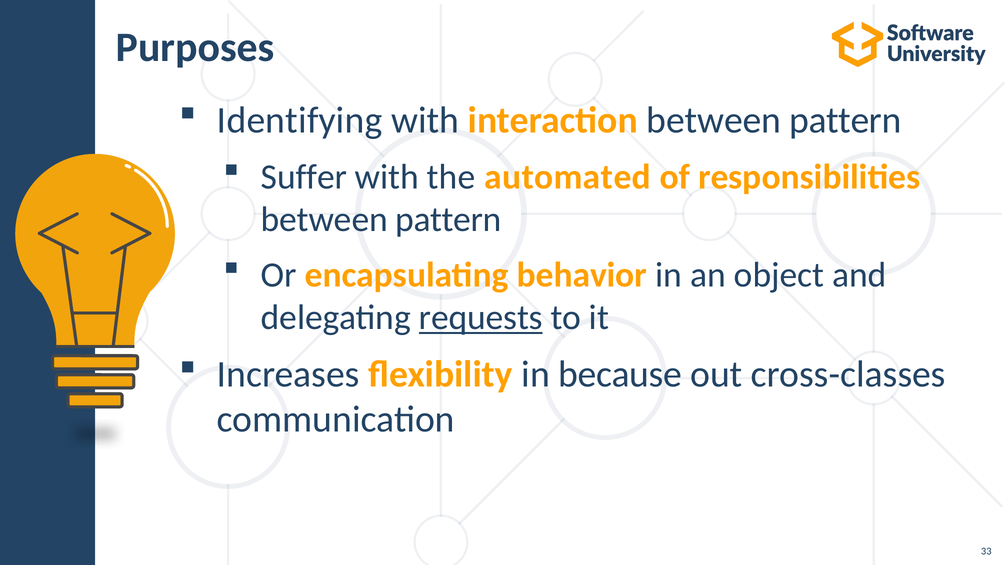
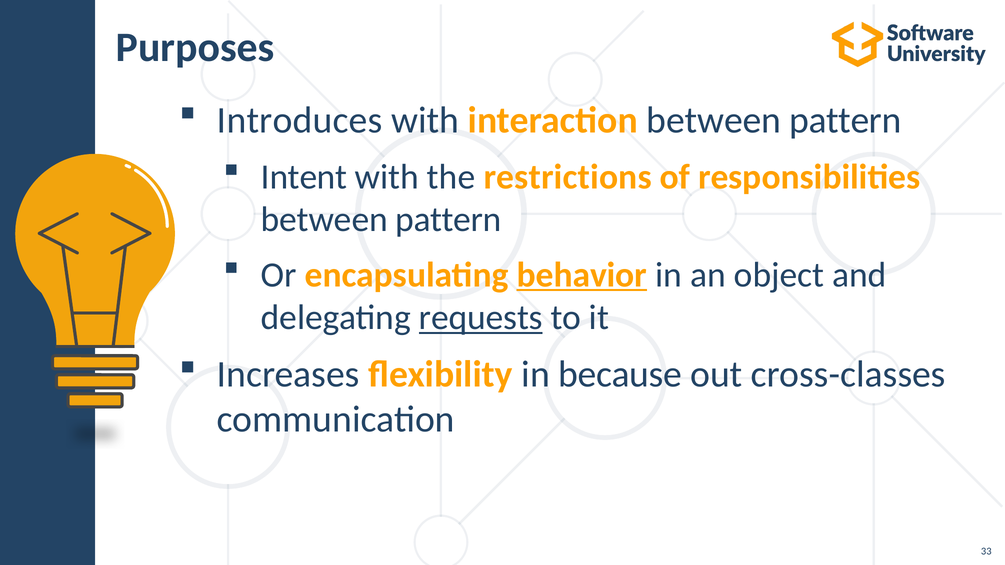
Identifying: Identifying -> Introduces (300, 121)
Suffer: Suffer -> Intent (304, 177)
automated: automated -> restrictions (568, 177)
behavior underline: none -> present (582, 275)
